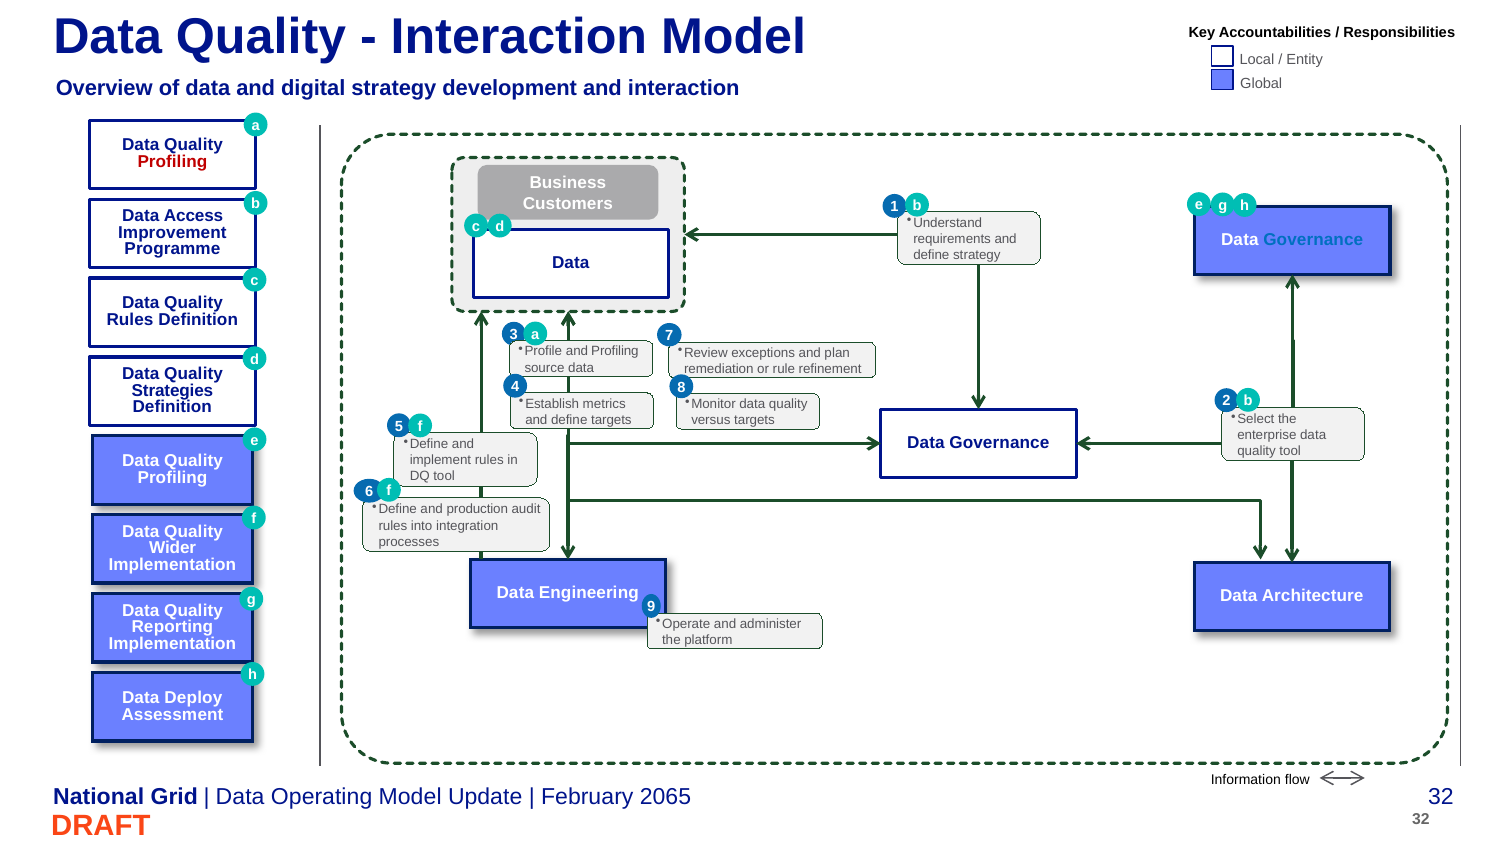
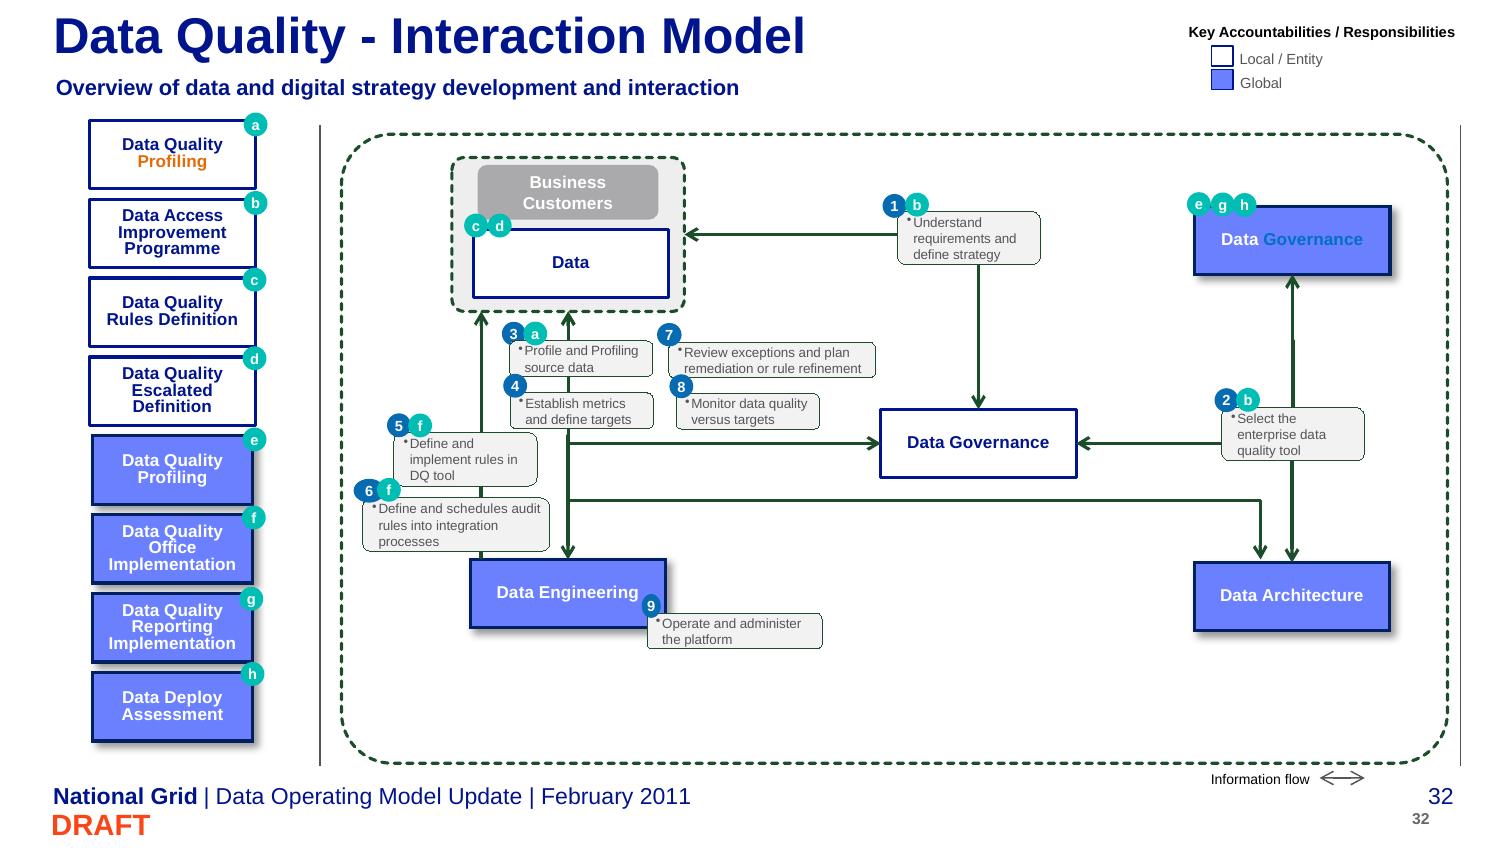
Profiling colour: red -> orange (172, 162)
Strategies: Strategies -> Escalated (172, 390)
production: production -> schedules (477, 509)
Wider: Wider -> Office (173, 548)
2065: 2065 -> 2011 (665, 797)
